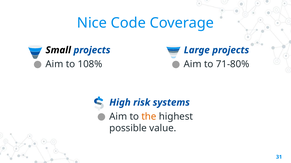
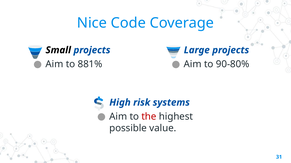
108%: 108% -> 881% (90, 64)
71-80%: 71-80% -> 90-80% (233, 64)
the colour: orange -> red (149, 117)
